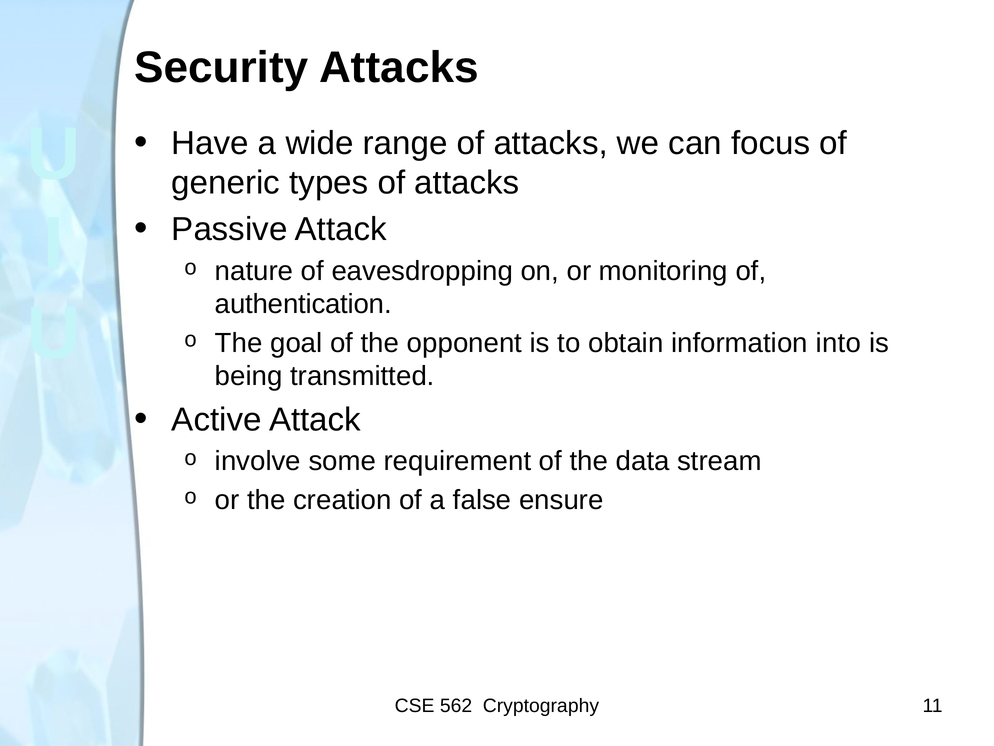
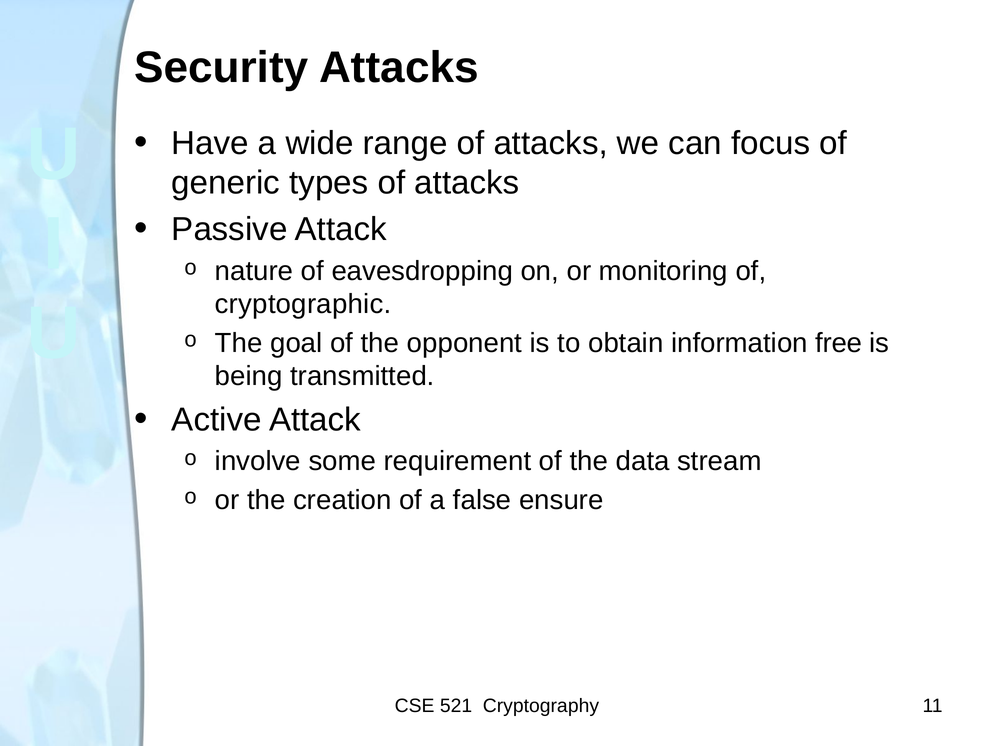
authentication: authentication -> cryptographic (303, 304)
into: into -> free (839, 343)
562: 562 -> 521 (456, 705)
